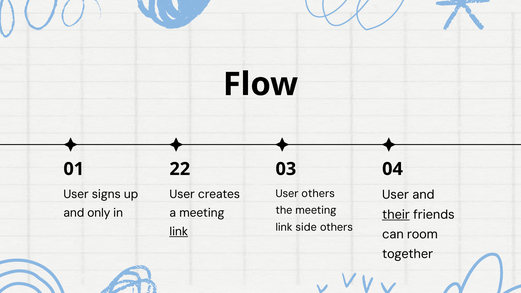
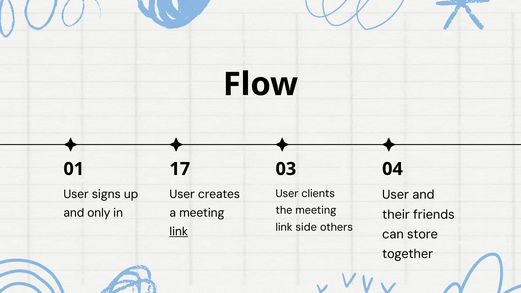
22: 22 -> 17 (180, 169)
User others: others -> clients (318, 194)
their underline: present -> none (396, 215)
room: room -> store (422, 234)
